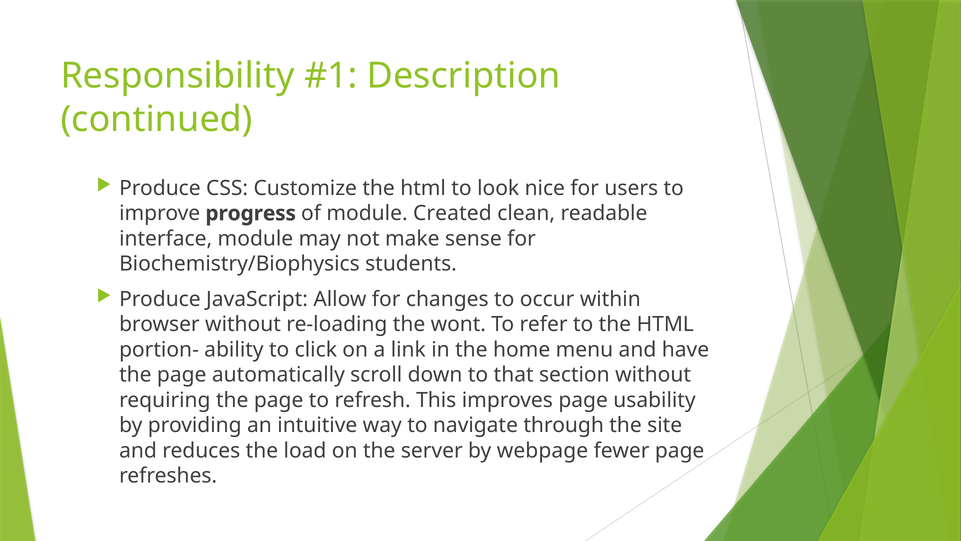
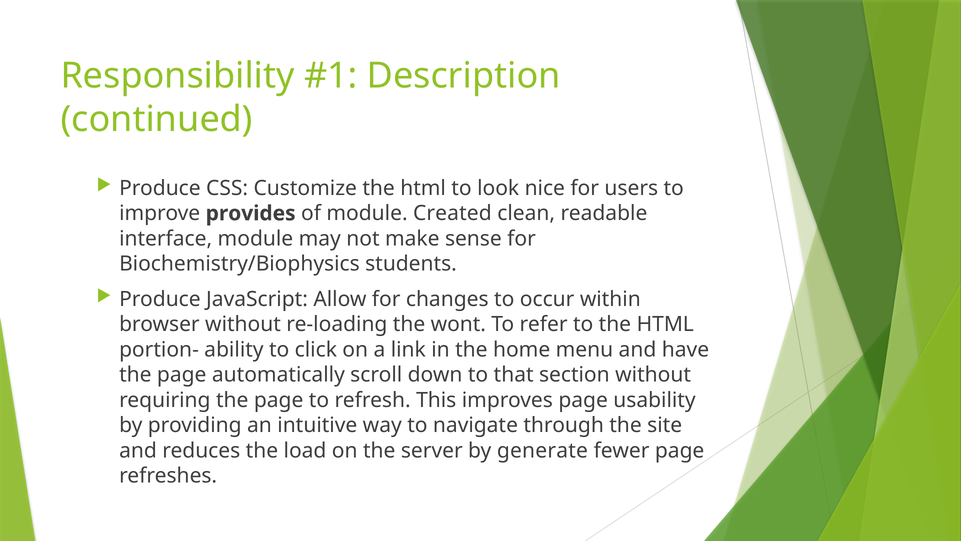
progress: progress -> provides (251, 213)
webpage: webpage -> generate (542, 450)
